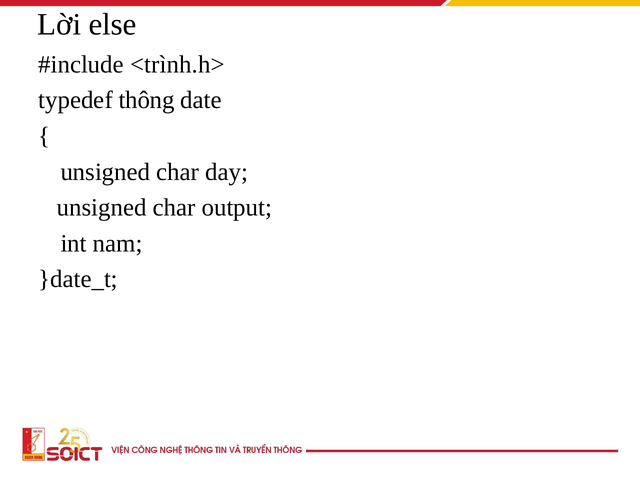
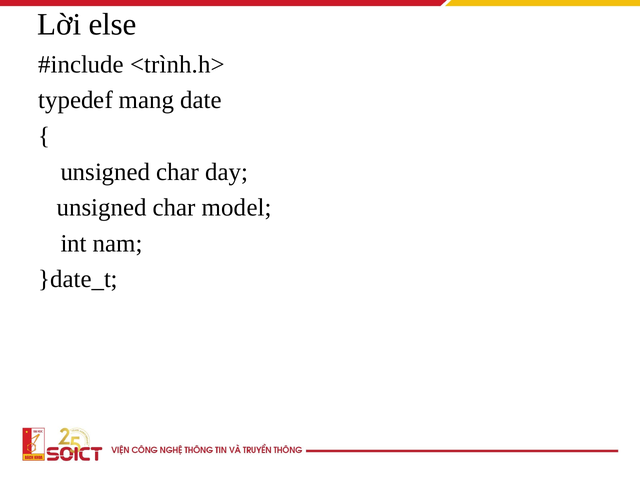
thông: thông -> mang (147, 100)
output: output -> model (237, 208)
